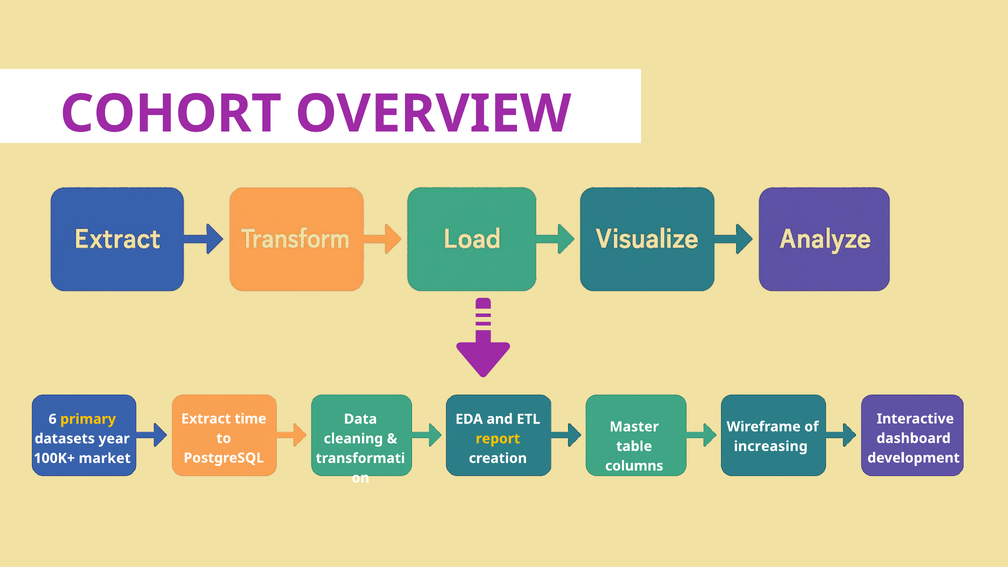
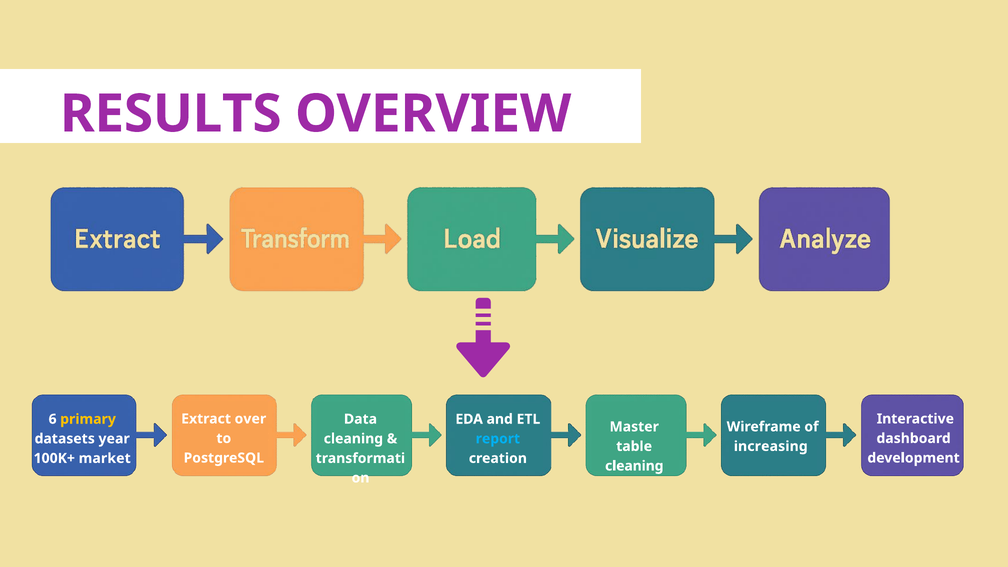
COHORT: COHORT -> RESULTS (171, 114)
time: time -> over (250, 419)
report colour: yellow -> light blue (498, 439)
columns: columns -> cleaning (634, 466)
